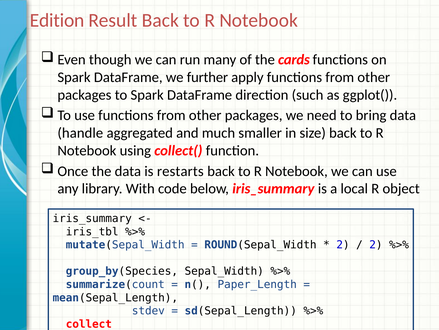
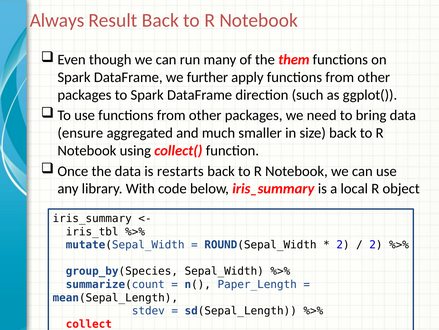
Edition: Edition -> Always (57, 20)
cards: cards -> them (294, 60)
handle: handle -> ensure (80, 133)
